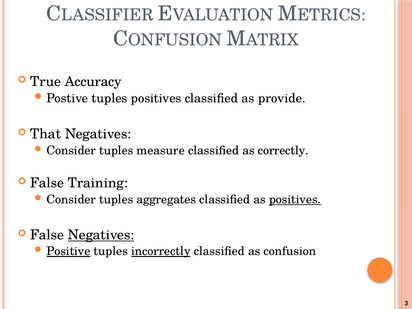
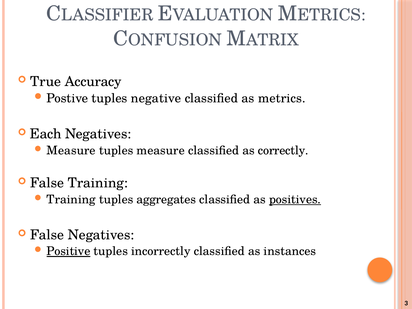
tuples positives: positives -> negative (156, 98)
provide: provide -> metrics (282, 98)
That: That -> Each (46, 134)
Consider: Consider -> Measure (71, 150)
Consider: Consider -> Training (71, 199)
Negatives underline: present -> none (101, 235)
incorrectly underline: present -> none (161, 251)
confusion: confusion -> instances (290, 251)
